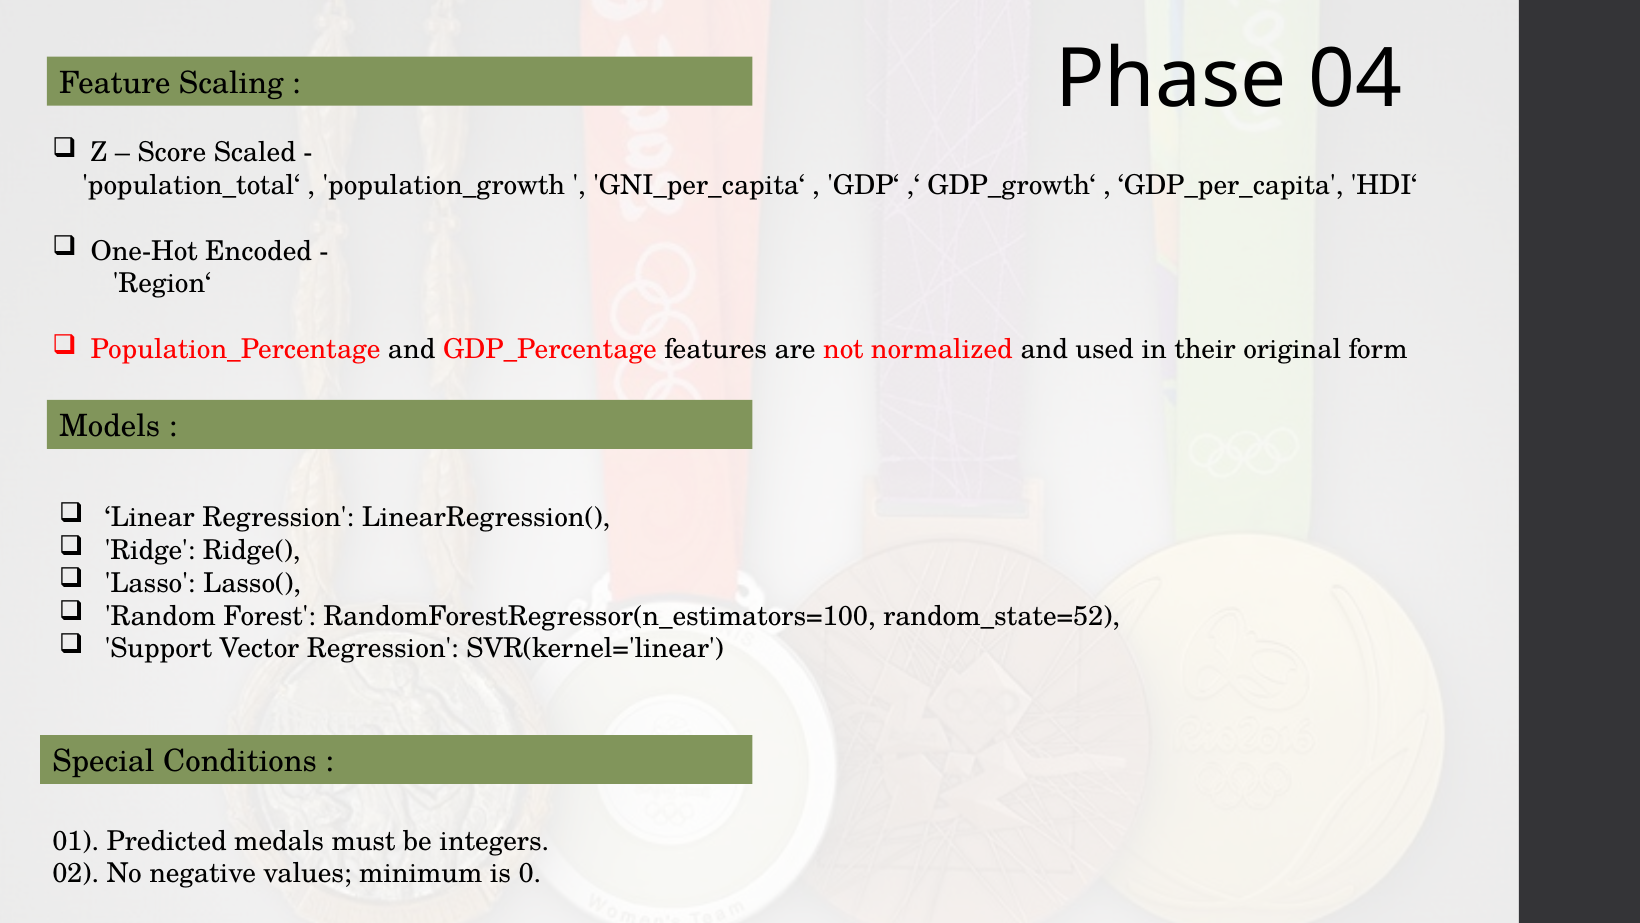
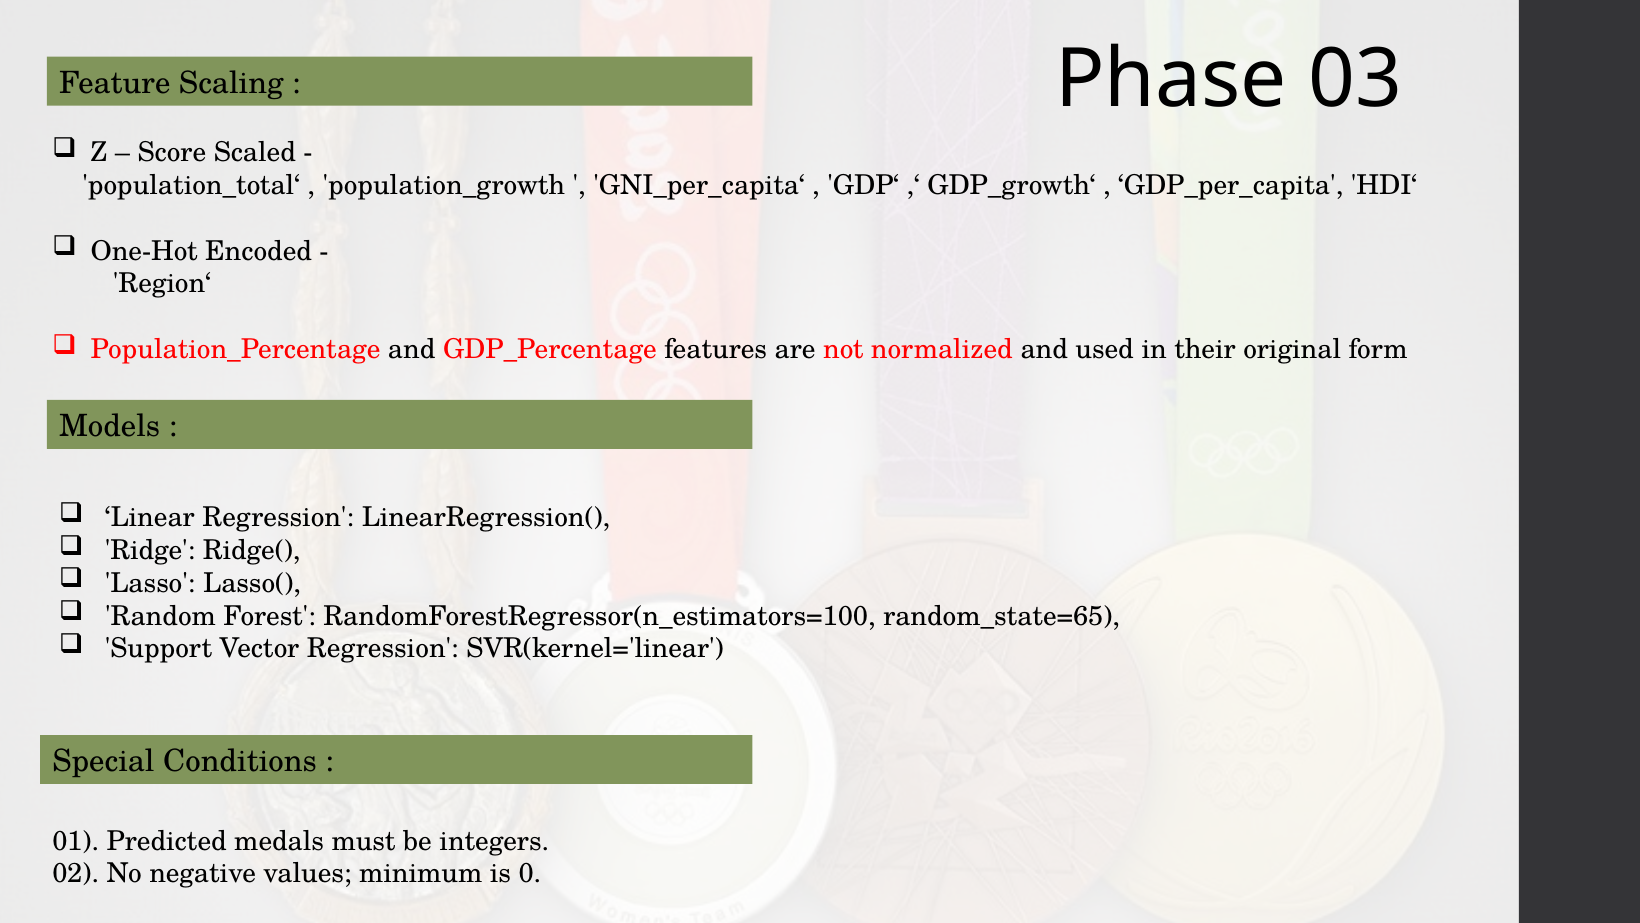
04: 04 -> 03 (1355, 79)
random_state=52: random_state=52 -> random_state=65 (1002, 616)
